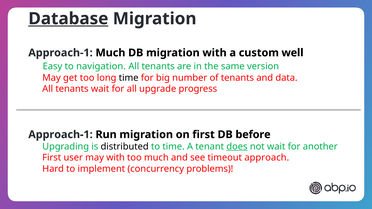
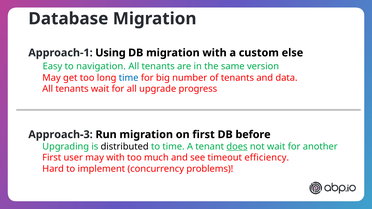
Database underline: present -> none (68, 19)
Approach-1 Much: Much -> Using (110, 53)
well: well -> else (292, 53)
time colour: black -> blue (129, 78)
Approach-1: Approach-1 -> Approach-3 (61, 135)
approach: approach -> efficiency (267, 158)
